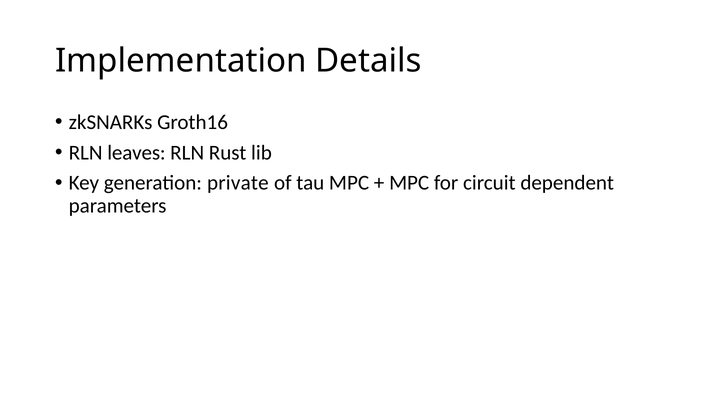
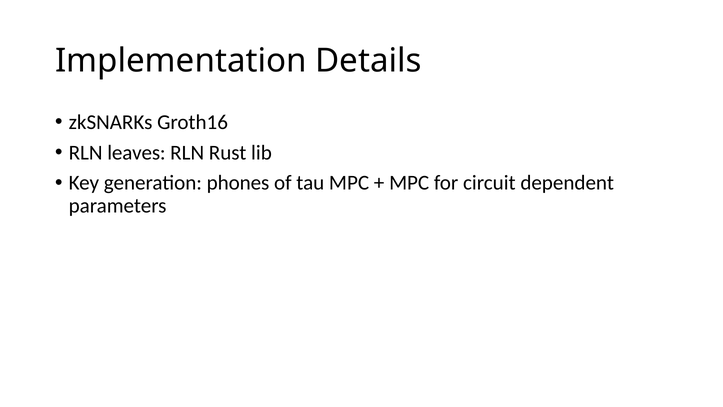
private: private -> phones (238, 183)
